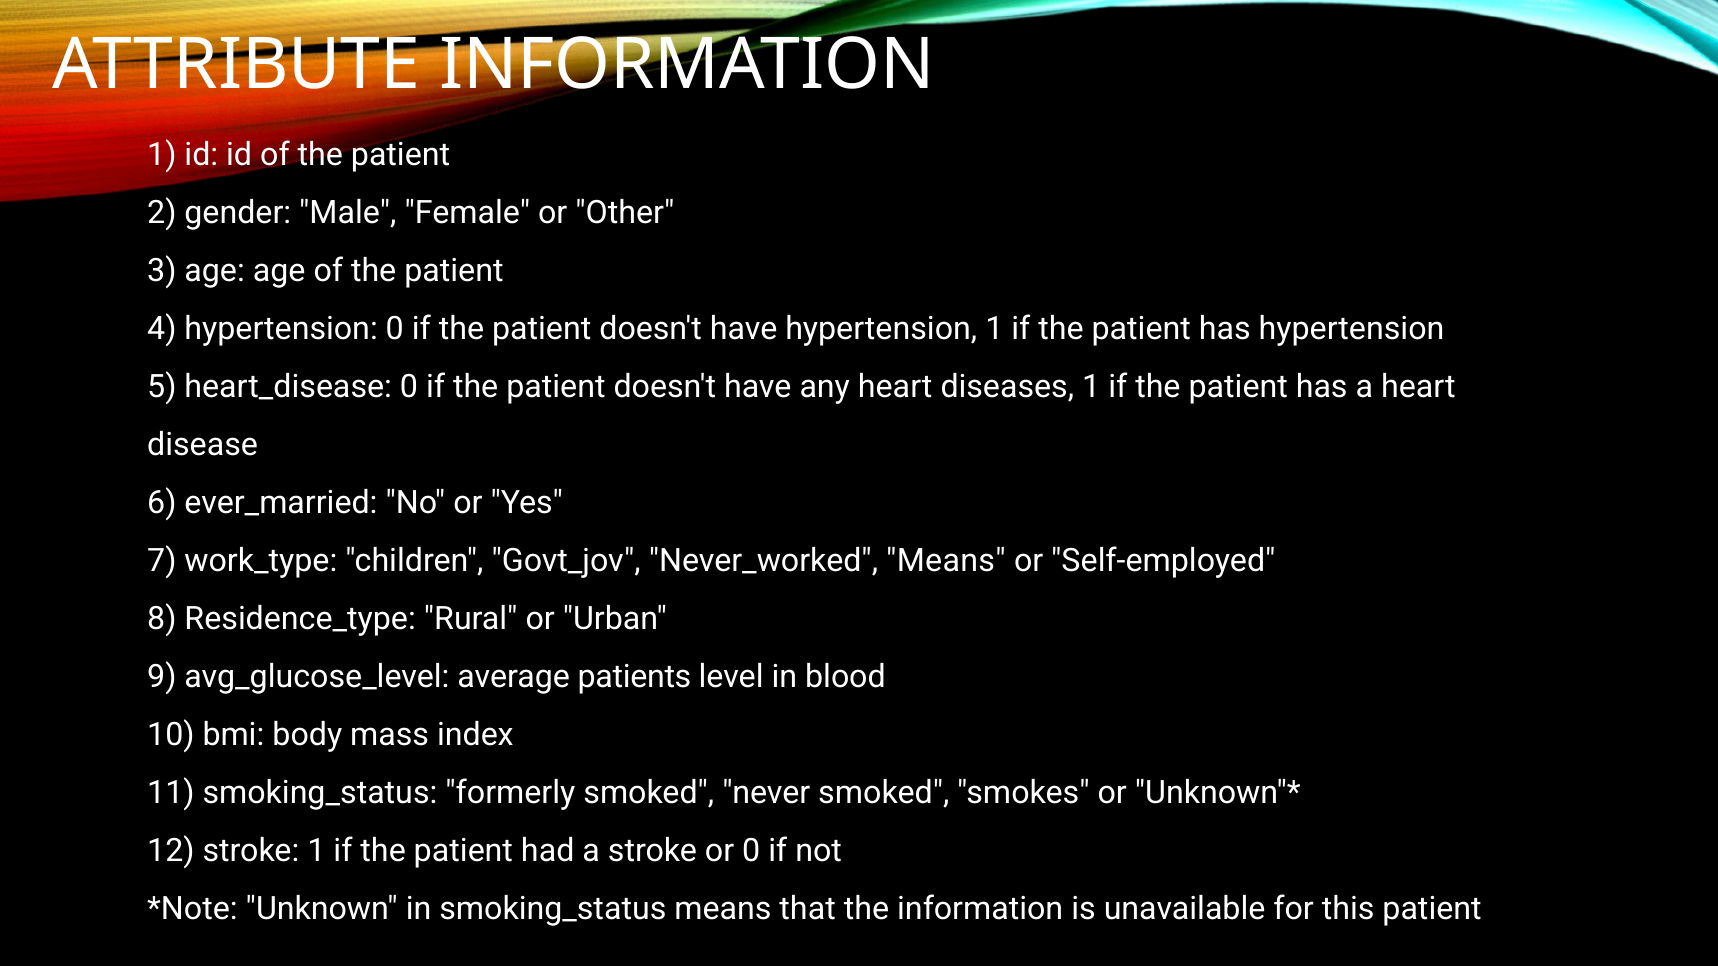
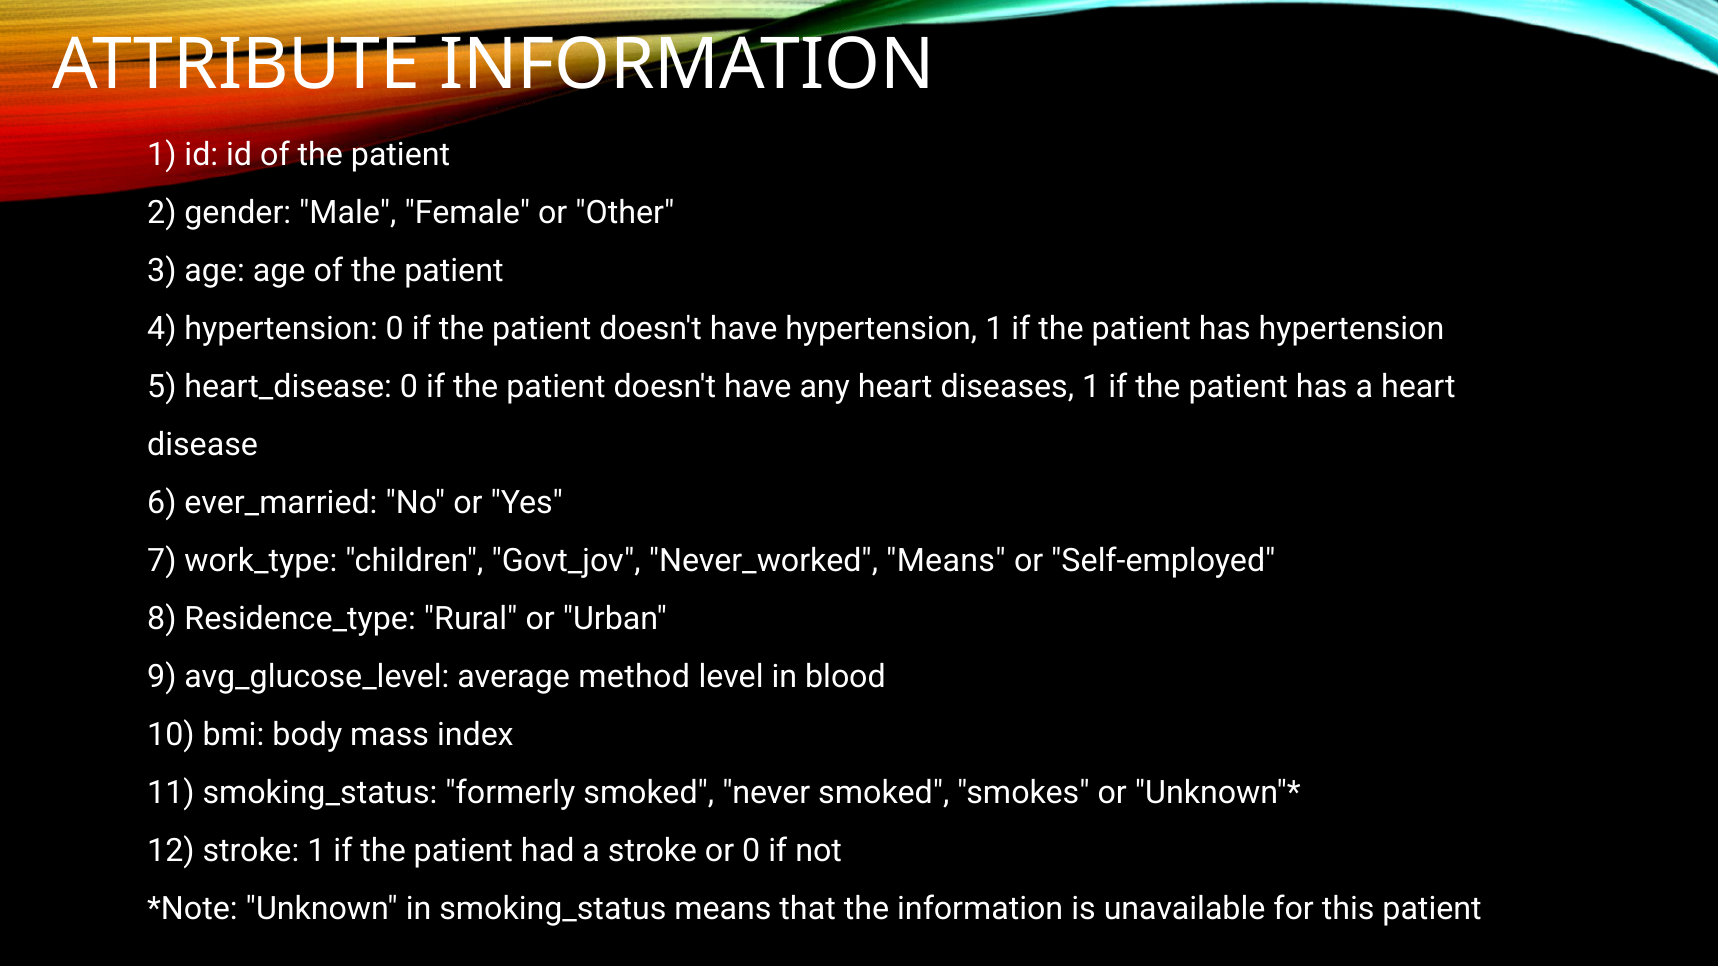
patients: patients -> method (634, 677)
